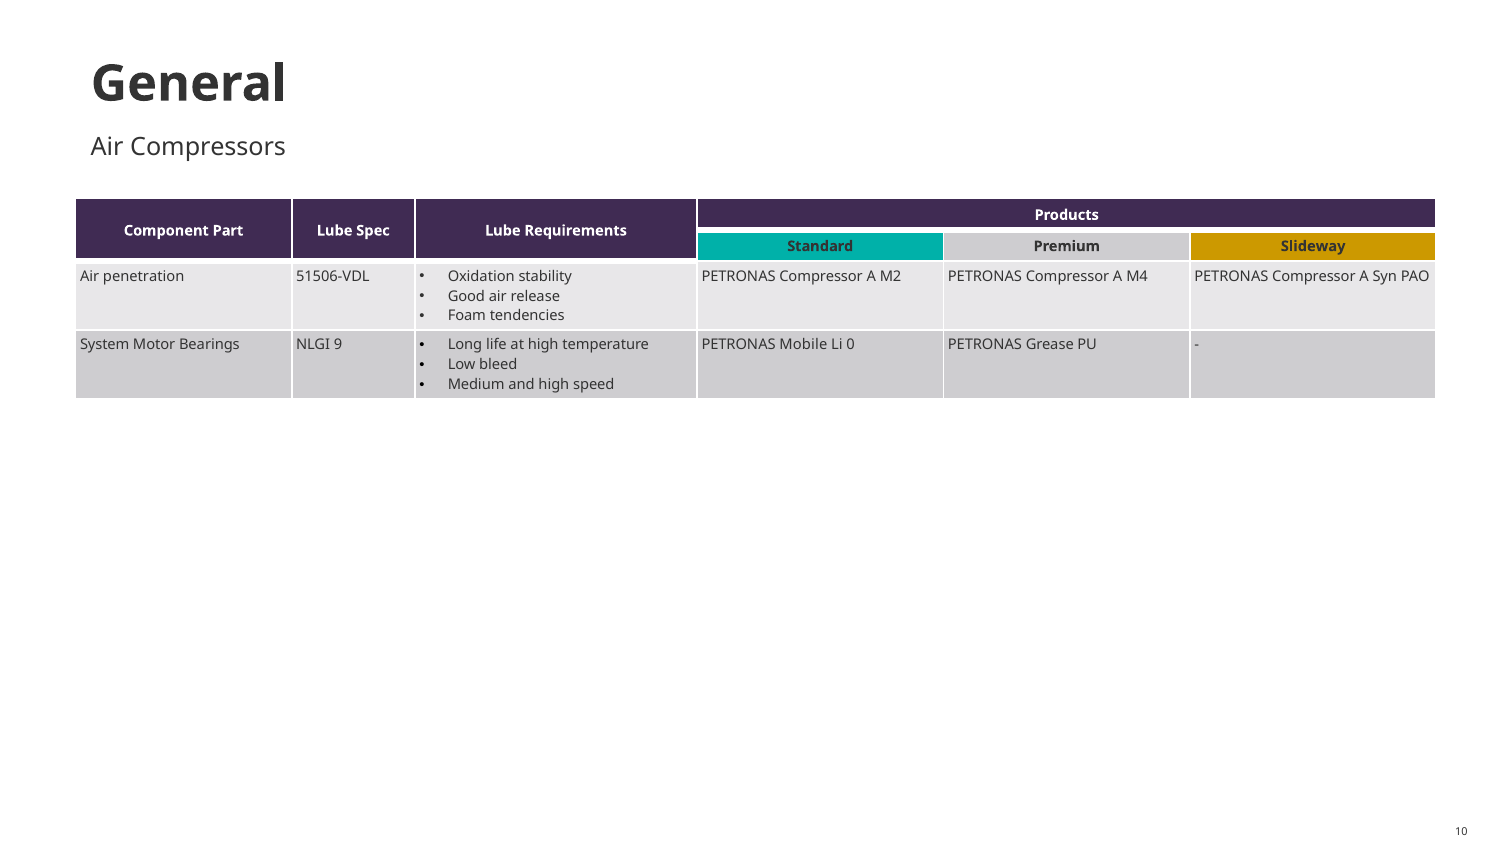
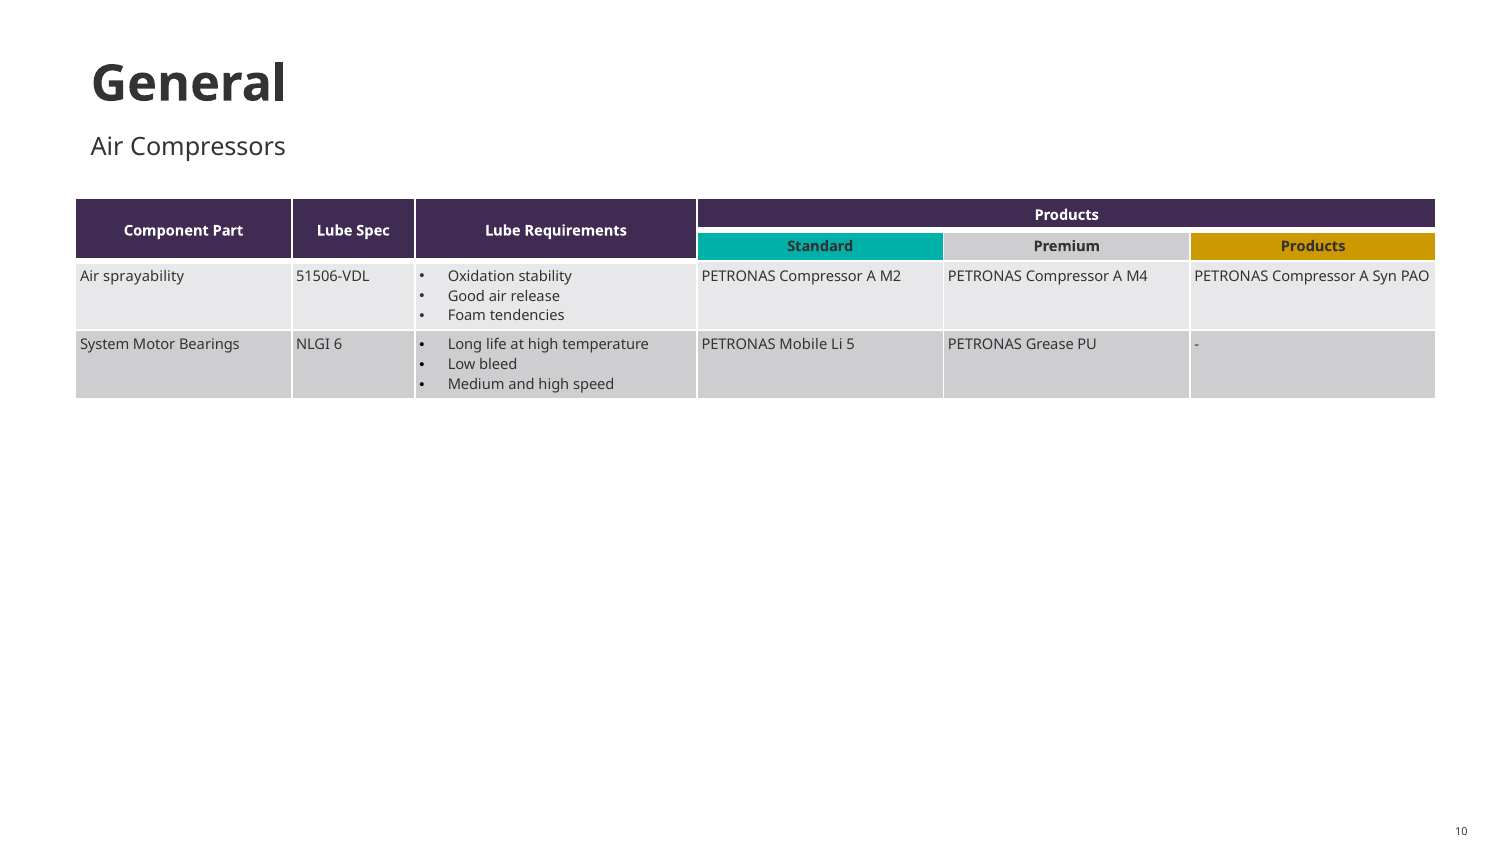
Premium Slideway: Slideway -> Products (1313, 246)
penetration: penetration -> sprayability (144, 276)
9: 9 -> 6 (338, 345)
0: 0 -> 5 (851, 345)
